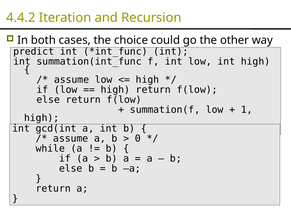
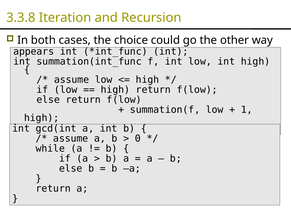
4.4.2: 4.4.2 -> 3.3.8 (21, 18)
predict: predict -> appears (34, 52)
